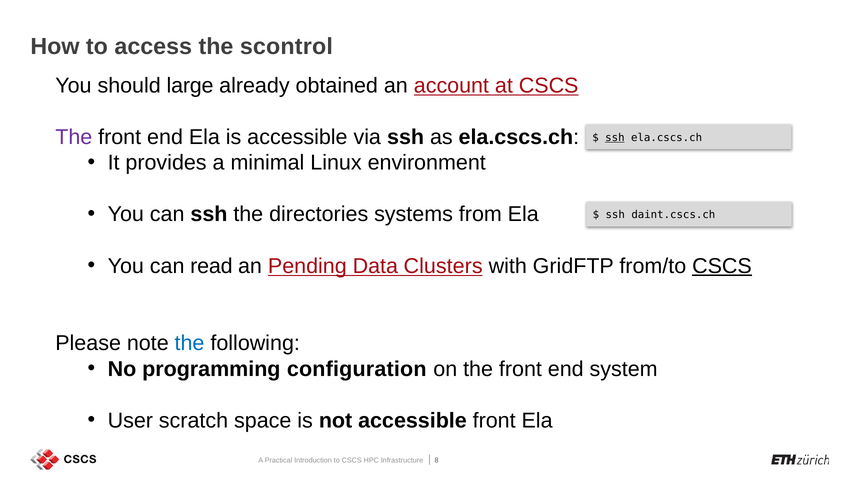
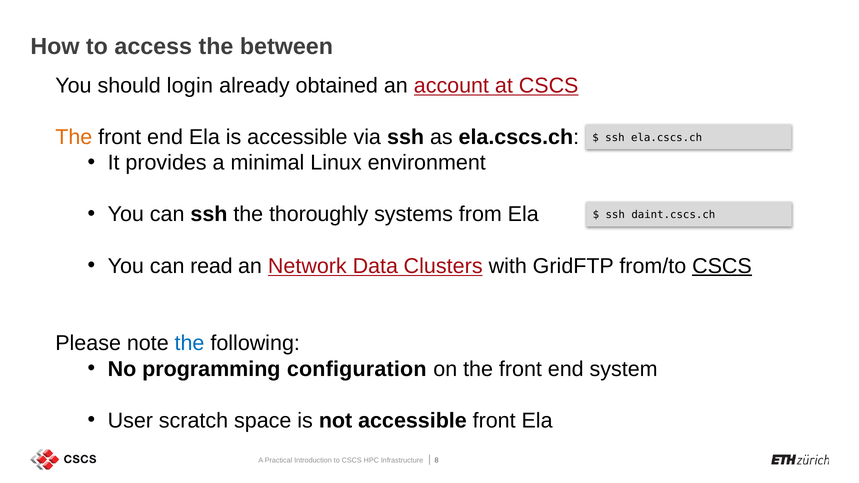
scontrol: scontrol -> between (286, 46)
large: large -> login (190, 86)
The colour: purple -> orange (74, 137)
ssh underline: present -> none (615, 138)
directories: directories -> thoroughly (319, 214)
Pending: Pending -> Network (307, 266)
